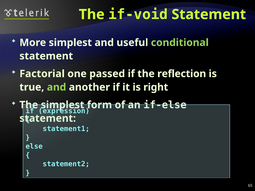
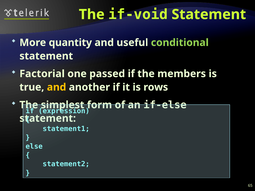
More simplest: simplest -> quantity (70, 43)
reflection: reflection -> members (182, 74)
and colour: light green -> yellow (57, 87)
right: right -> rows (156, 87)
